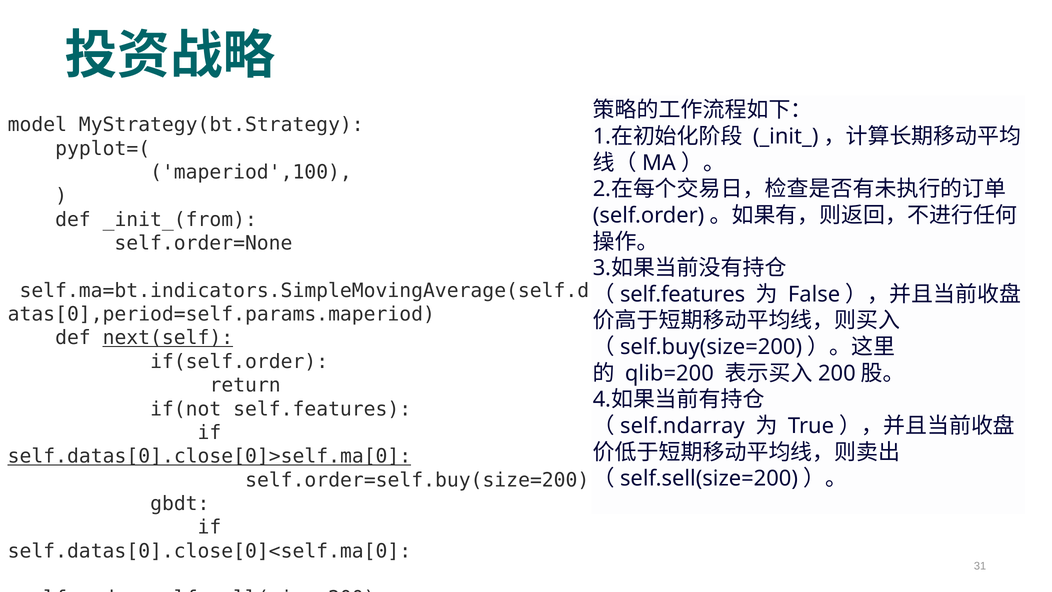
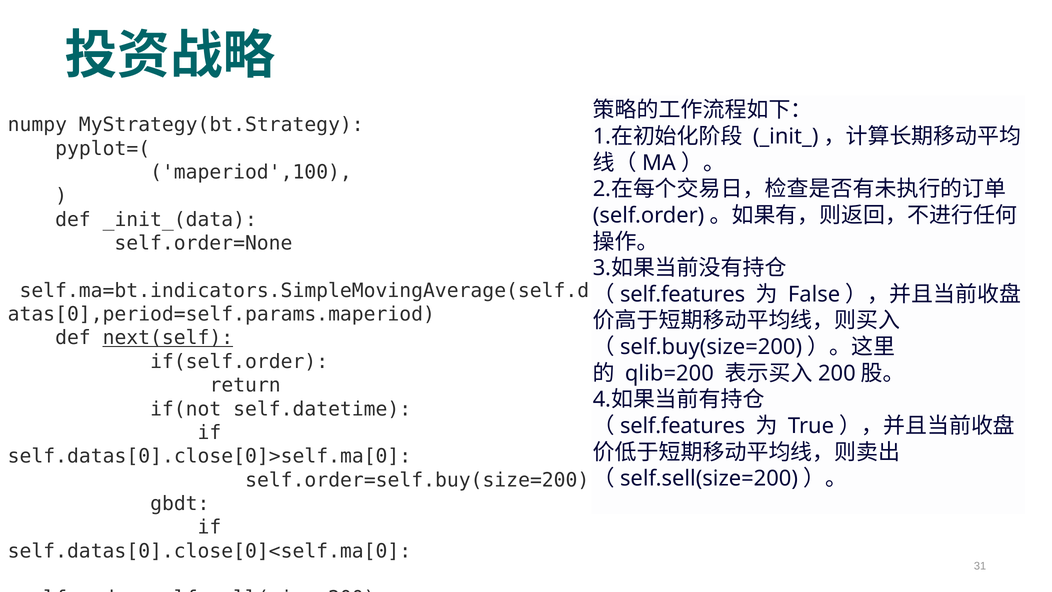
model: model -> numpy (37, 125)
_init_(from: _init_(from -> _init_(data (180, 219)
if(not self.features: self.features -> self.datetime (322, 409)
self.ndarray: self.ndarray -> self.features (683, 426)
self.datas[0].close[0]>self.ma[0 underline: present -> none (209, 456)
